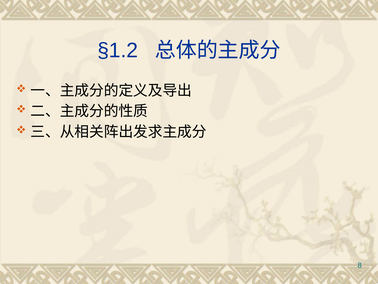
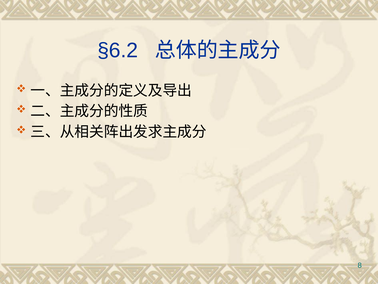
§1.2: §1.2 -> §6.2 (118, 50)
